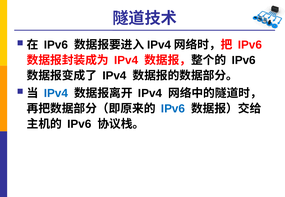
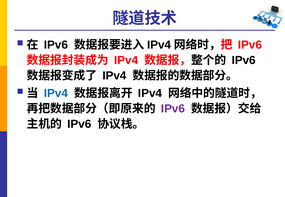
IPv6 colour: blue -> purple (173, 109)
